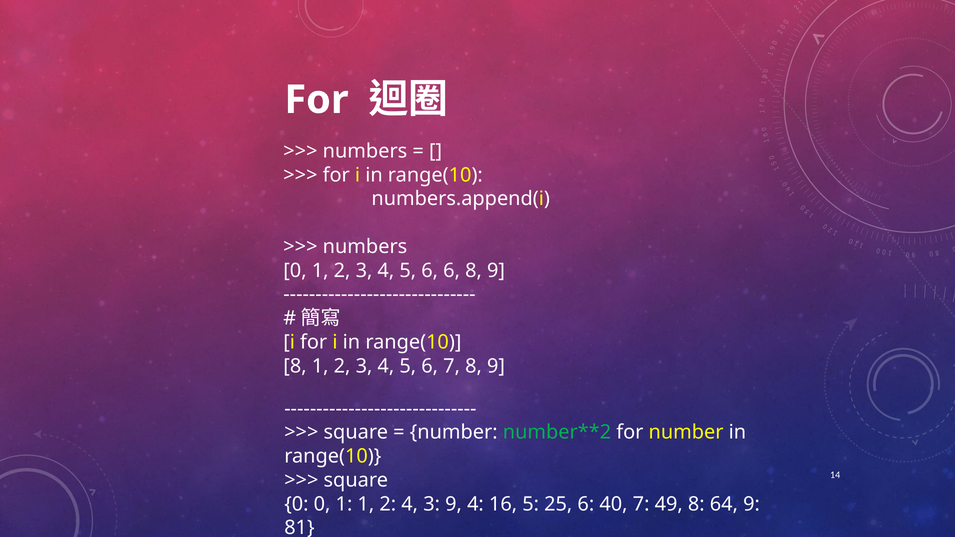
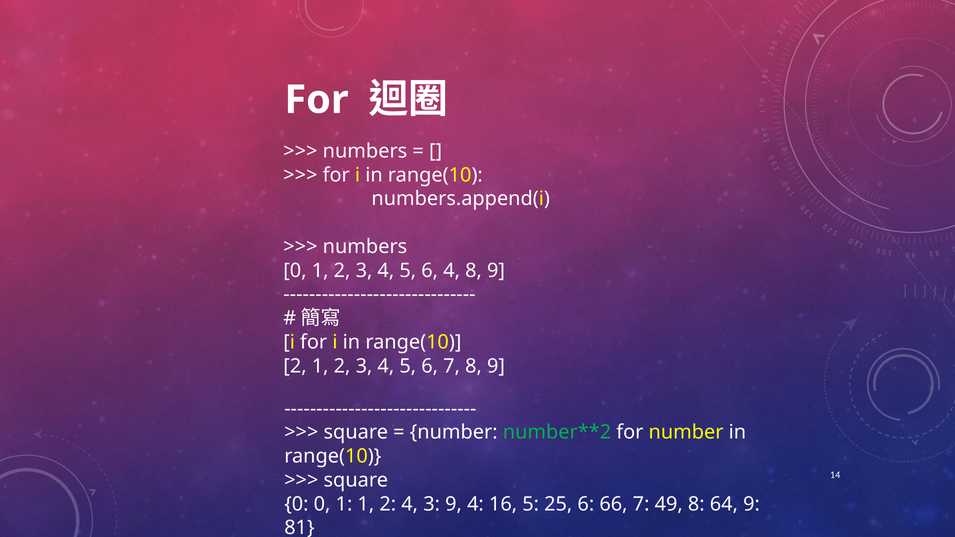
6 6: 6 -> 4 (452, 271)
8: 8 -> 2 (295, 366)
40: 40 -> 66 (613, 504)
